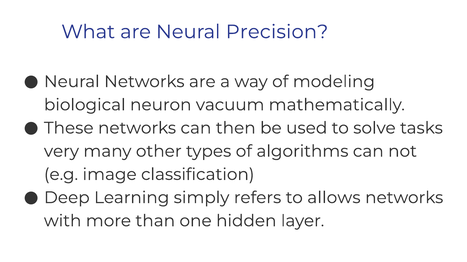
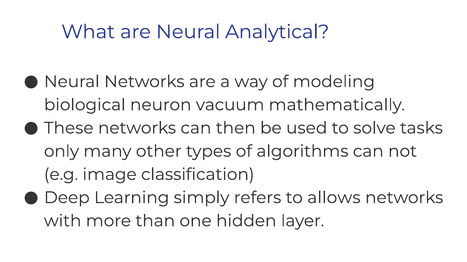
Precision: Precision -> Analytical (277, 32)
very: very -> only (62, 152)
